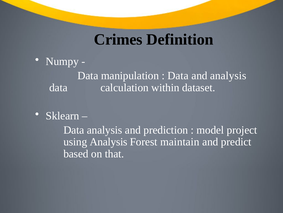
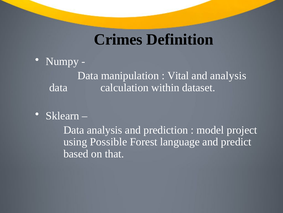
Data: Data -> Vital (178, 75)
using Analysis: Analysis -> Possible (109, 141)
maintain: maintain -> language (180, 141)
